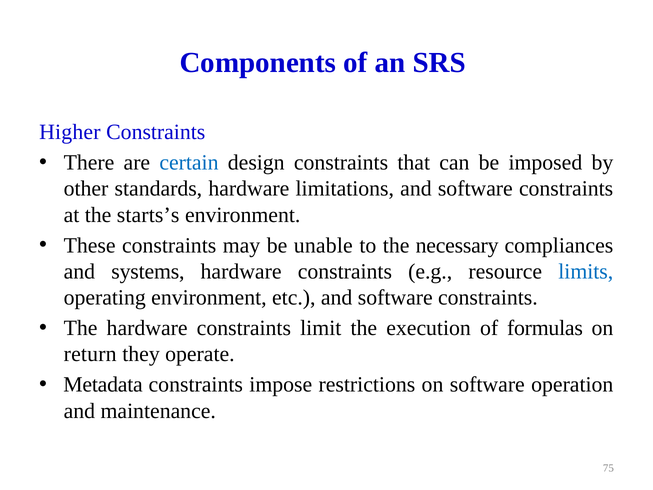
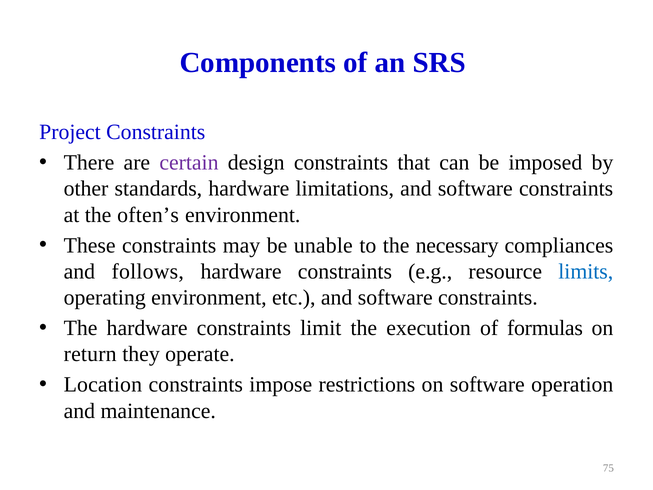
Higher: Higher -> Project (70, 132)
certain colour: blue -> purple (189, 163)
starts’s: starts’s -> often’s (148, 215)
systems: systems -> follows (148, 271)
Metadata: Metadata -> Location (103, 385)
